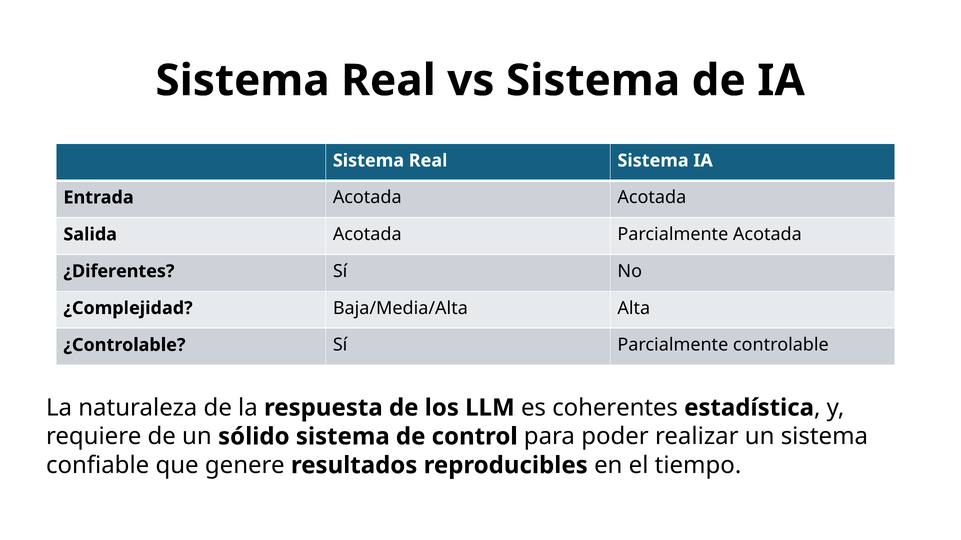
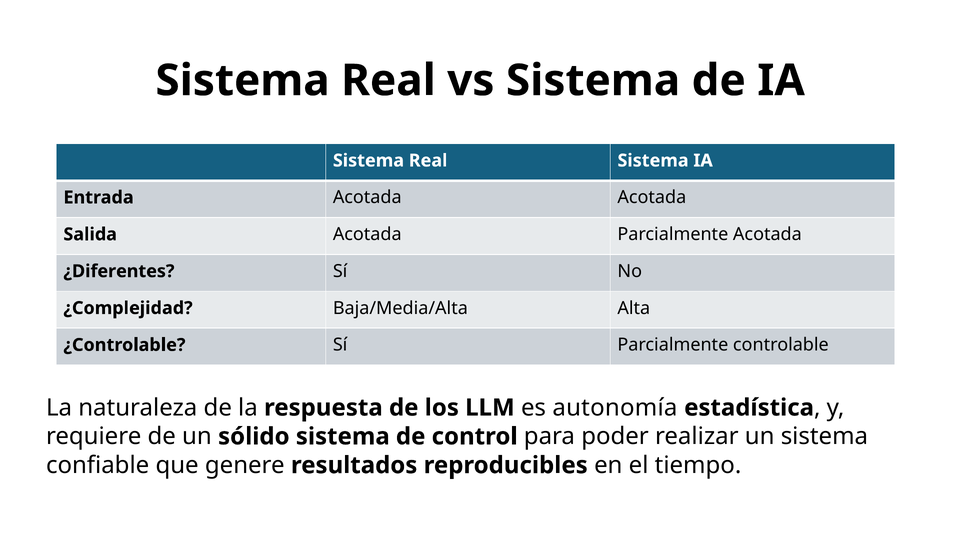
coherentes: coherentes -> autonomía (615, 408)
